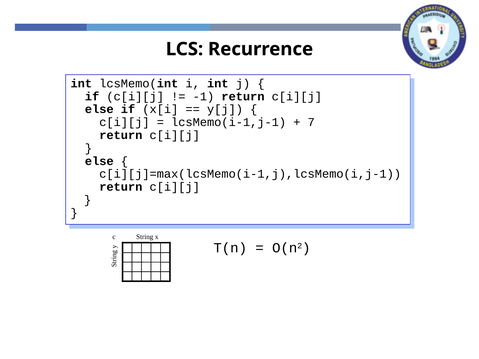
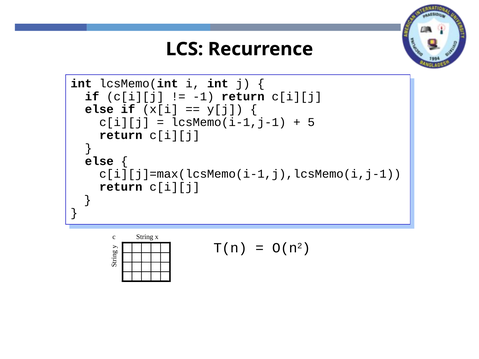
7: 7 -> 5 (311, 122)
